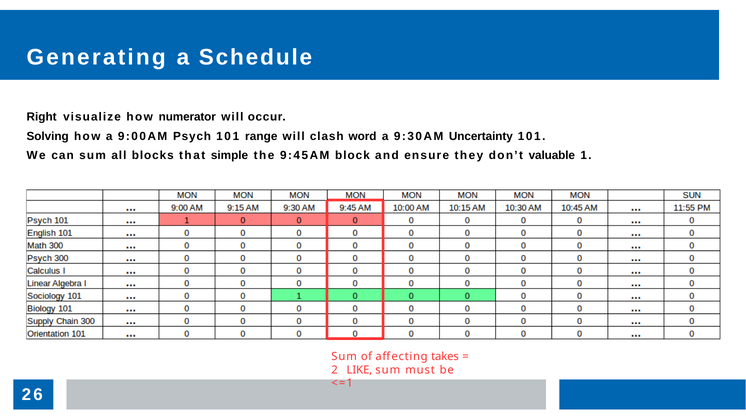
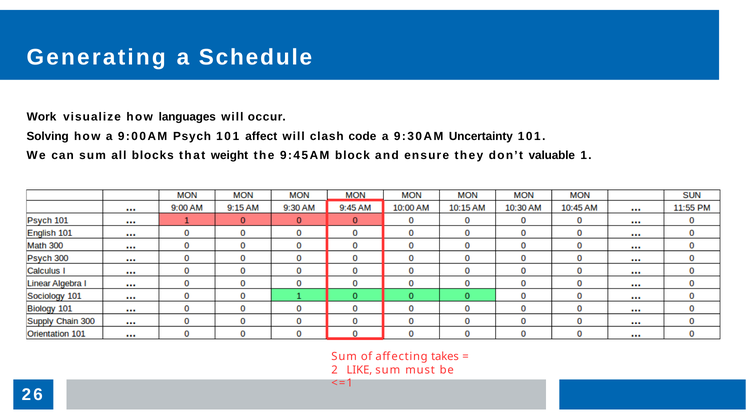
Right: Right -> Work (42, 117)
numerator: numerator -> languages (187, 117)
range: range -> affect (261, 136)
word: word -> code (362, 136)
simple: simple -> weight (230, 155)
